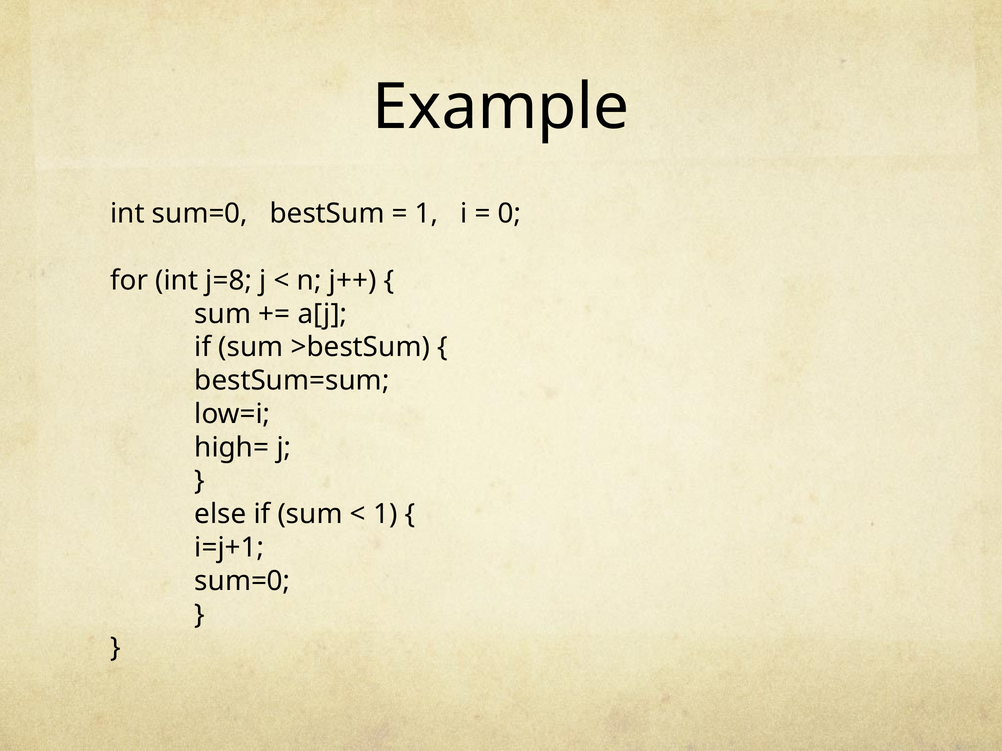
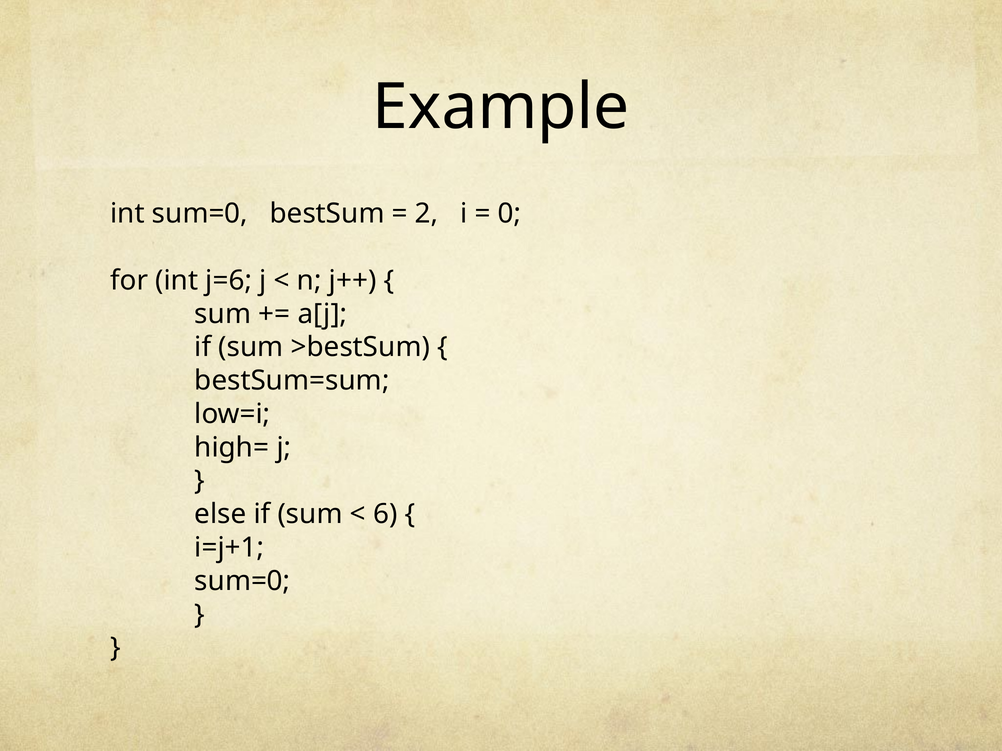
1: 1 -> 2 (427, 214)
j=8: j=8 -> j=6 (229, 281)
1: 1 -> 6 (385, 515)
